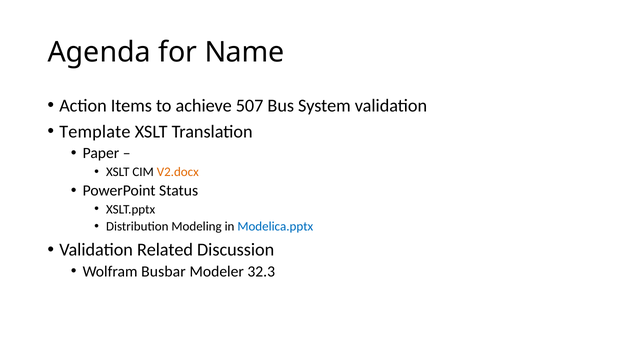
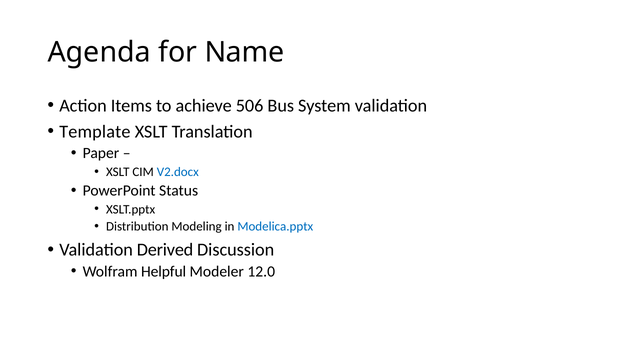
507: 507 -> 506 (250, 106)
V2.docx colour: orange -> blue (178, 172)
Related: Related -> Derived (165, 250)
Busbar: Busbar -> Helpful (164, 271)
32.3: 32.3 -> 12.0 (261, 271)
